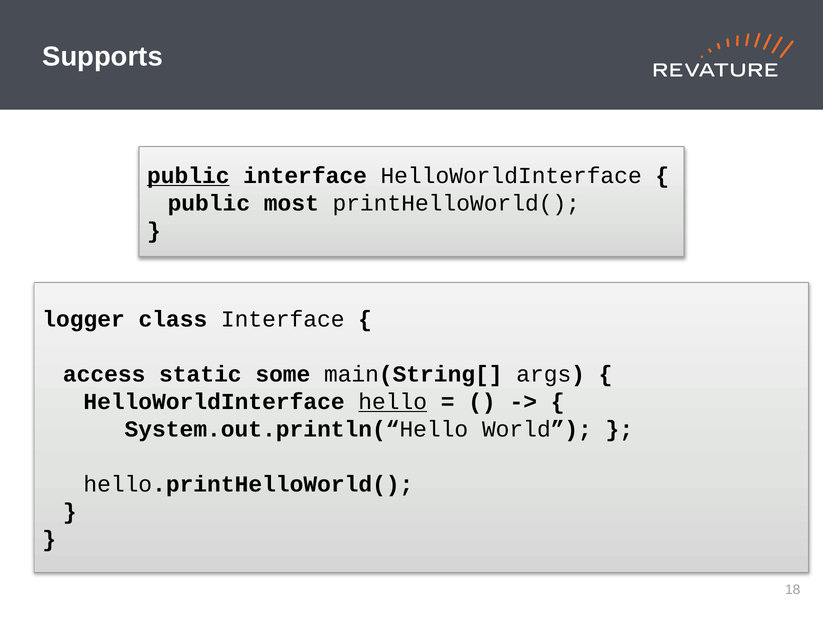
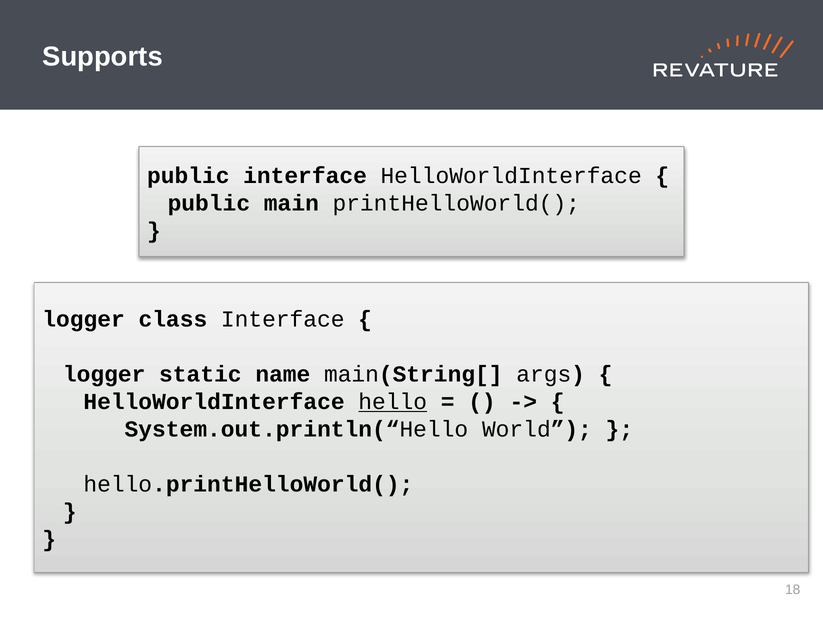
public underline: present -> none (188, 176)
most: most -> main (291, 203)
access: access -> logger (104, 374)
some: some -> name (283, 374)
